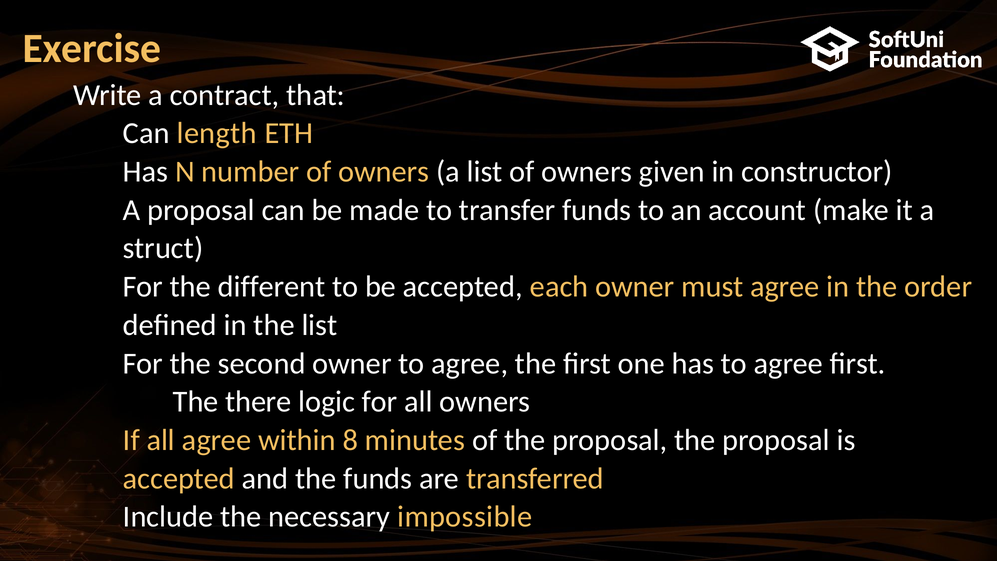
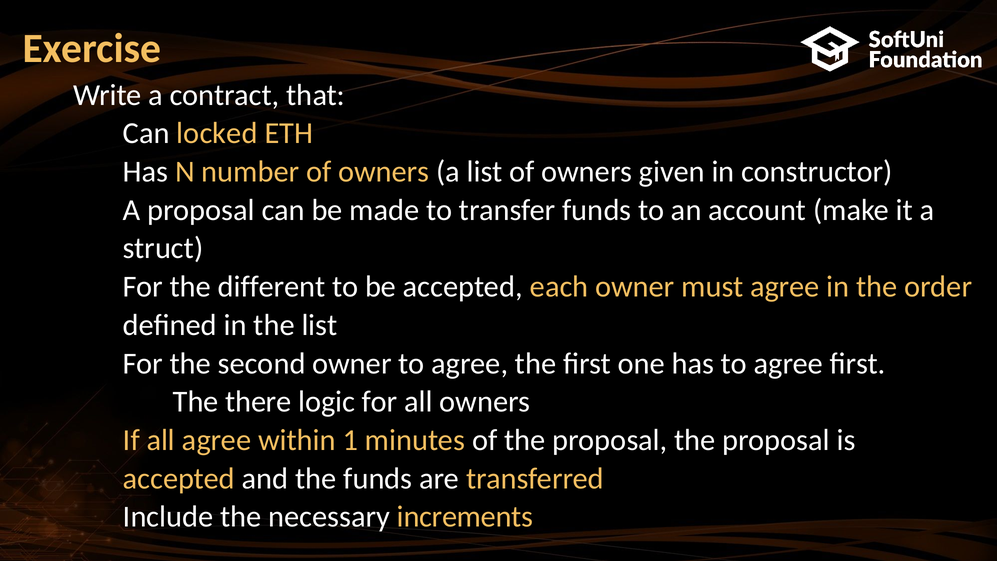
length: length -> locked (217, 133)
8: 8 -> 1 (350, 440)
impossible: impossible -> increments (465, 517)
